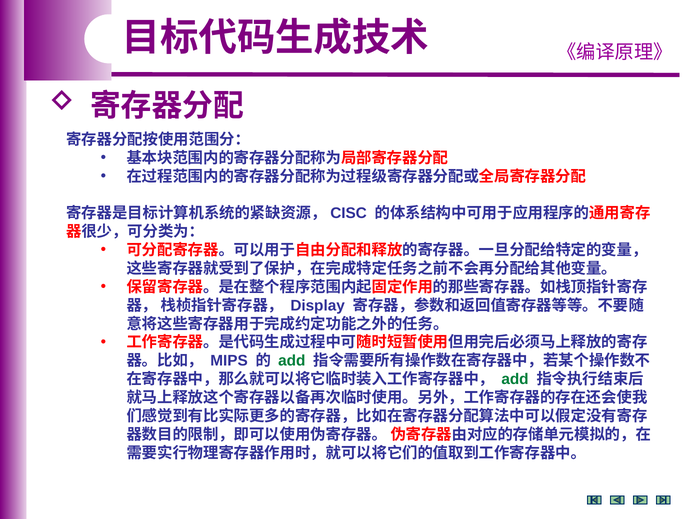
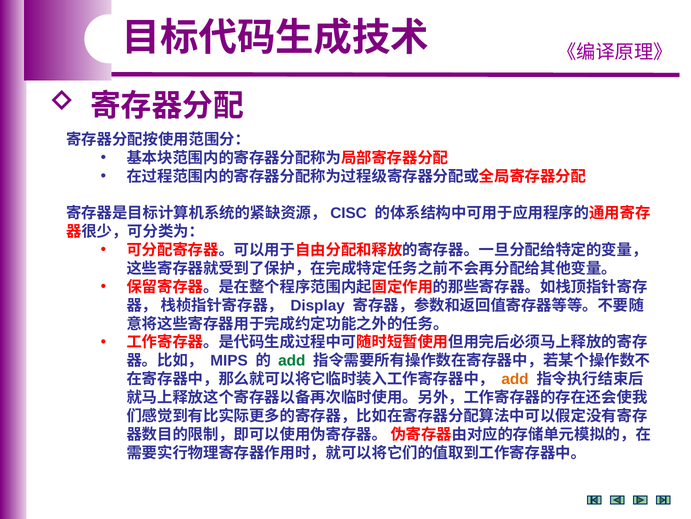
add colour: green -> orange (515, 379)
